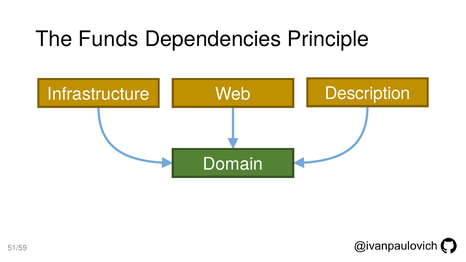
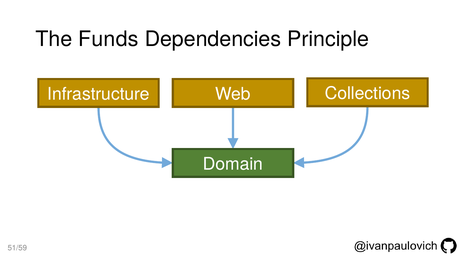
Description: Description -> Collections (367, 93)
